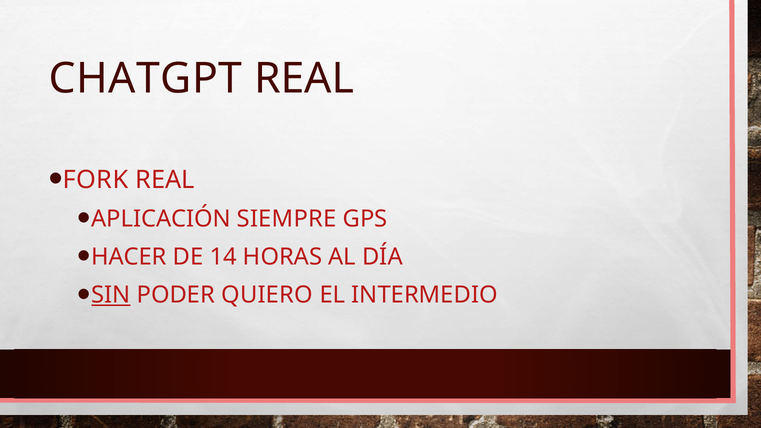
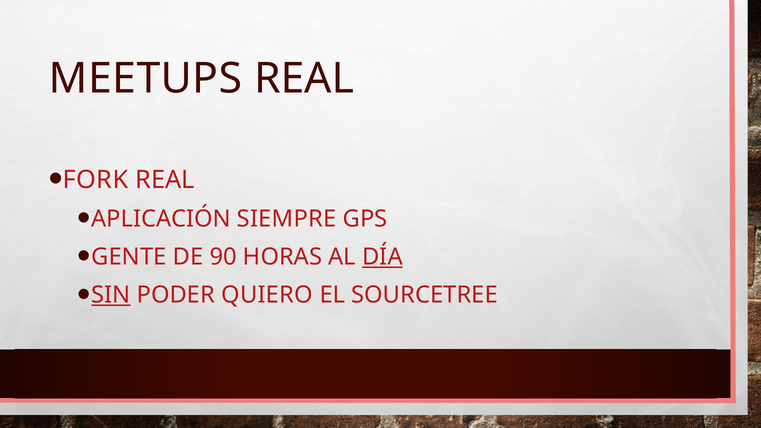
CHATGPT: CHATGPT -> MEETUPS (146, 78)
HACER: HACER -> GENTE (129, 257)
14: 14 -> 90 (223, 257)
DÍA underline: none -> present (382, 257)
INTERMEDIO: INTERMEDIO -> SOURCETREE (425, 295)
